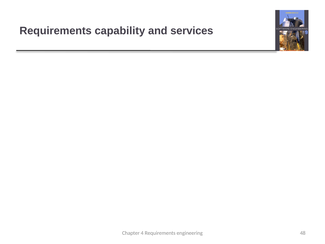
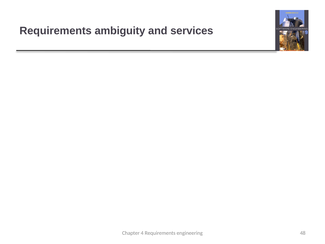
capability: capability -> ambiguity (120, 31)
